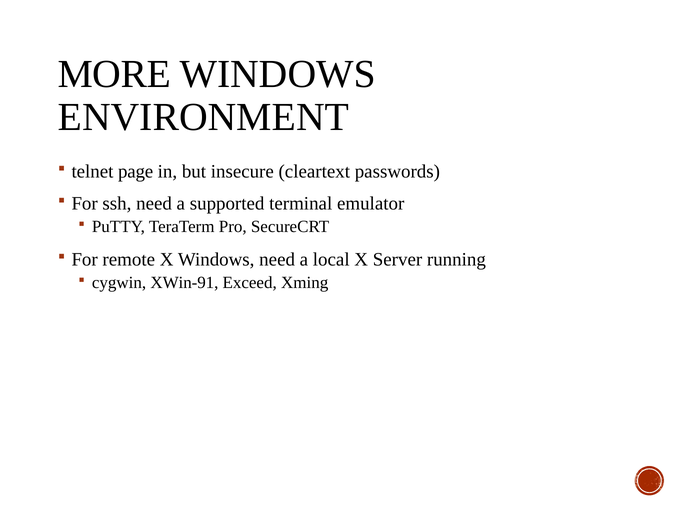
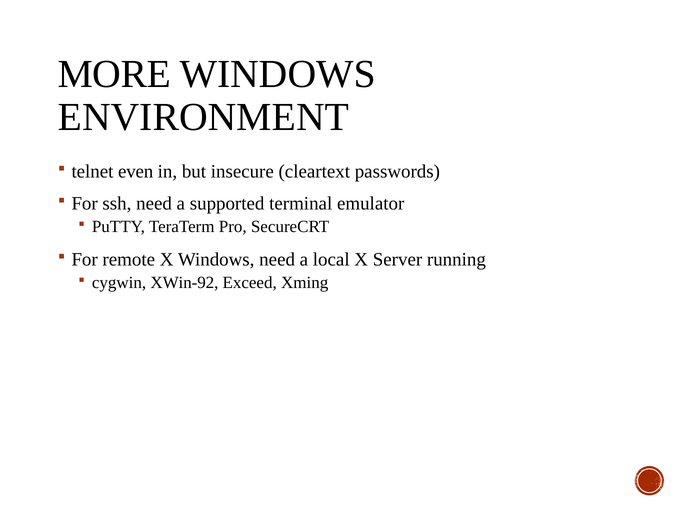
page: page -> even (136, 172)
XWin-91: XWin-91 -> XWin-92 (184, 282)
